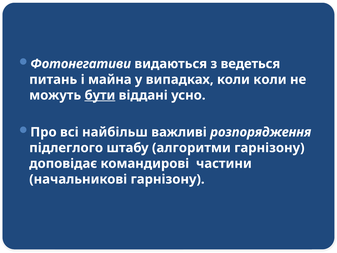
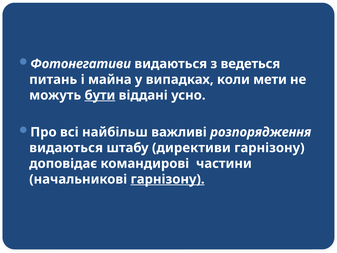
коли коли: коли -> мети (270, 79)
підлеглого: підлеглого -> видаються (66, 148)
алгоритми: алгоритми -> директиви (191, 148)
гарнізону underline: none -> present (168, 179)
